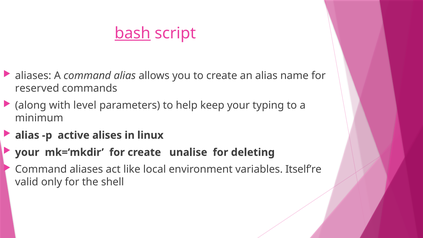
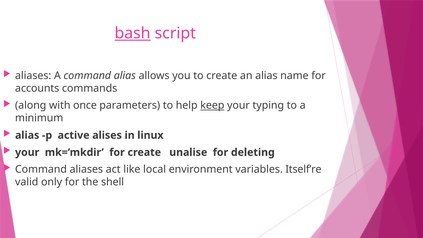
reserved: reserved -> accounts (37, 88)
level: level -> once (85, 105)
keep underline: none -> present (212, 105)
